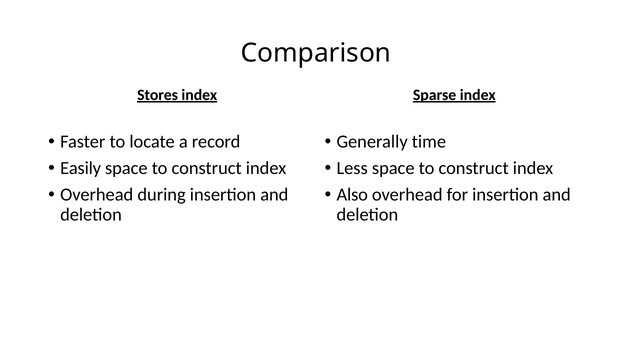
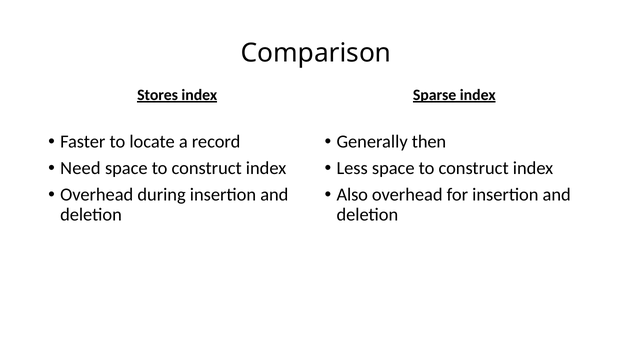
time: time -> then (429, 142)
Easily: Easily -> Need (80, 169)
